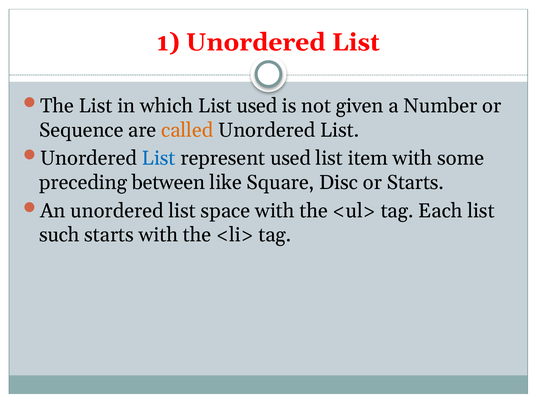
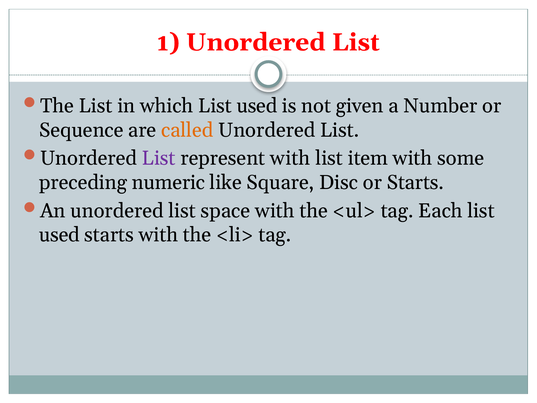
List colour: blue -> purple (159, 158)
represent used: used -> with (290, 158)
between: between -> numeric (168, 182)
such: such -> used (59, 235)
